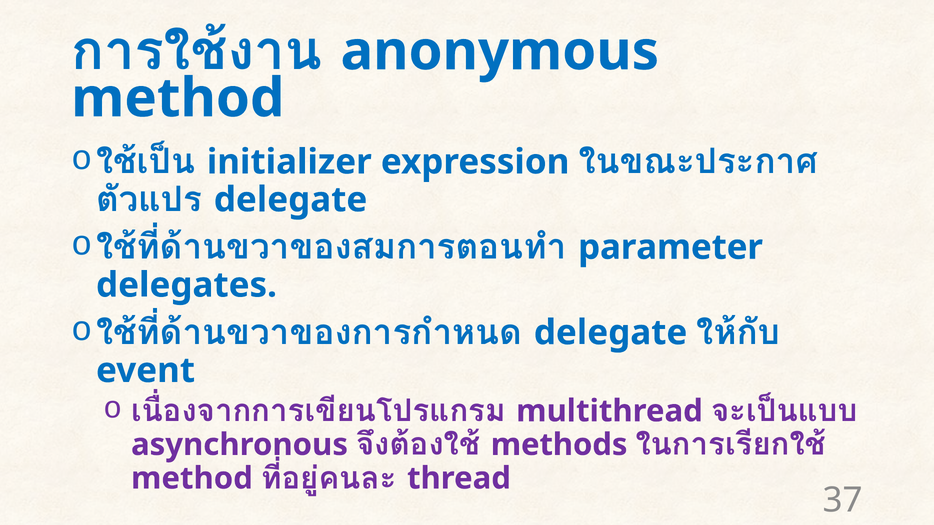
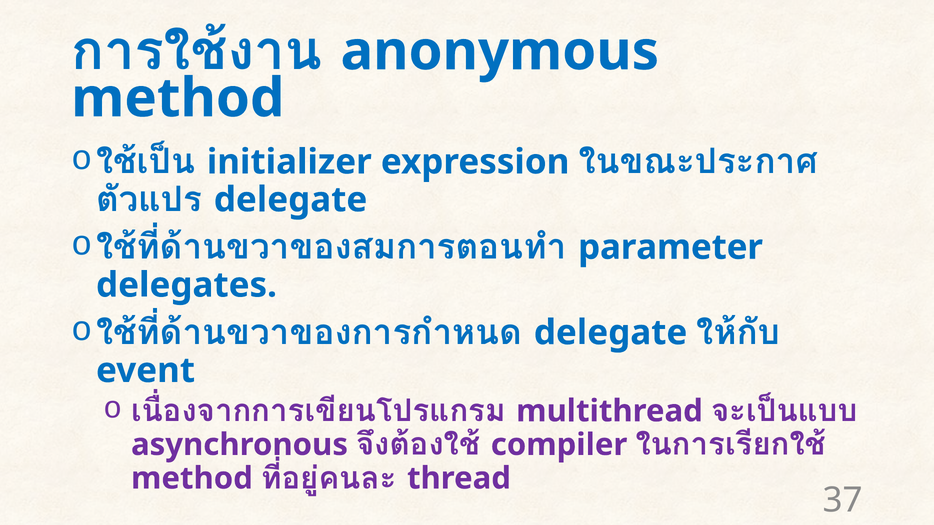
methods: methods -> compiler (559, 445)
